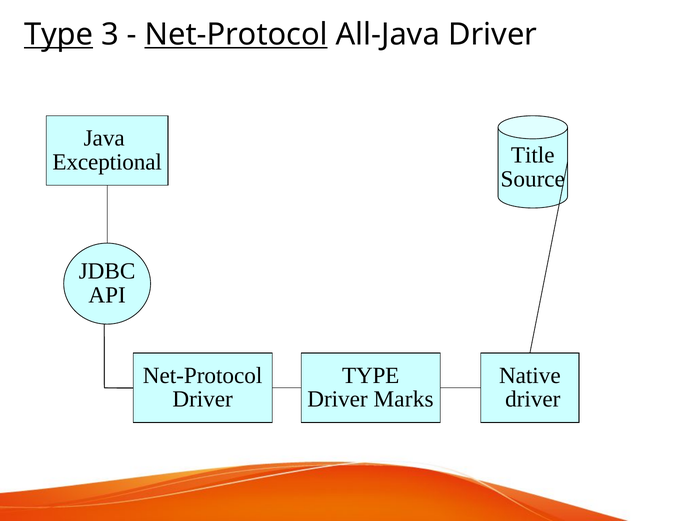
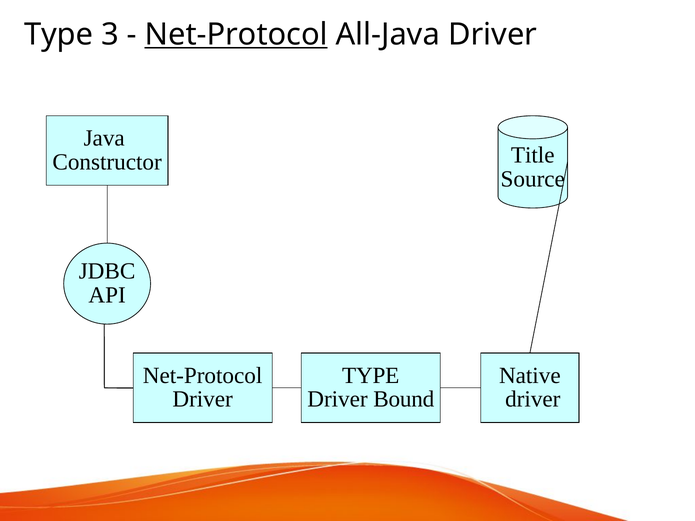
Type underline: present -> none (59, 34)
Exceptional: Exceptional -> Constructor (107, 162)
Marks: Marks -> Bound (404, 400)
